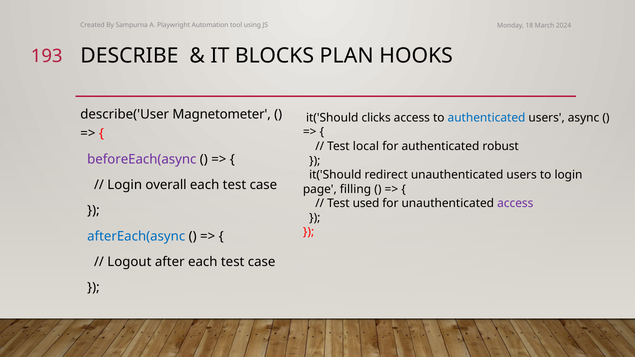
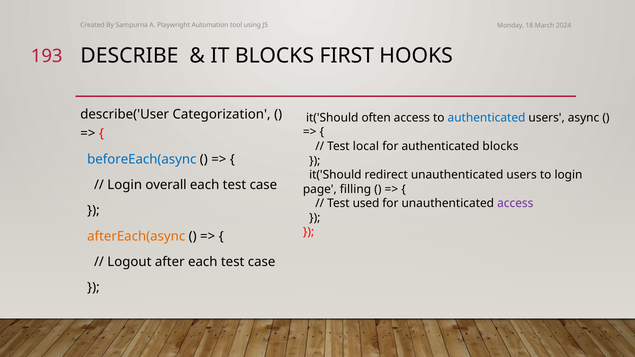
PLAN: PLAN -> FIRST (347, 56)
Magnetometer: Magnetometer -> Categorization (222, 115)
clicks: clicks -> often (376, 118)
authenticated robust: robust -> blocks (500, 146)
beforeEach(async colour: purple -> blue (142, 159)
afterEach(async colour: blue -> orange (136, 236)
